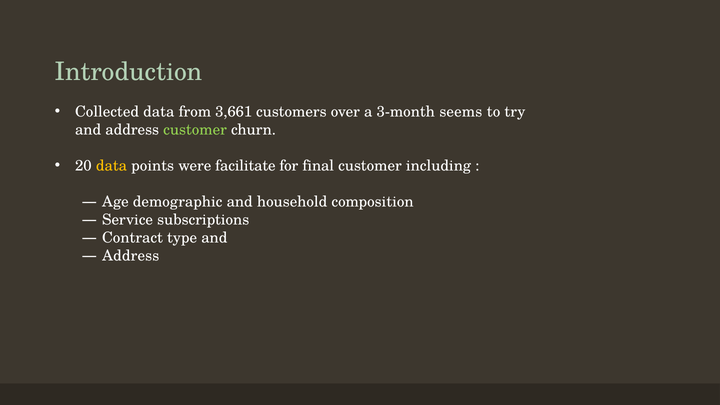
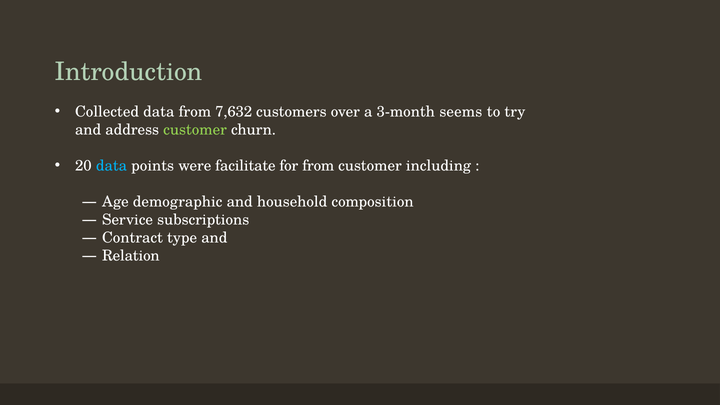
3,661: 3,661 -> 7,632 (234, 112)
data colour: yellow -> light blue (111, 166)
for final: final -> from (318, 166)
Address: Address -> Relation (131, 256)
